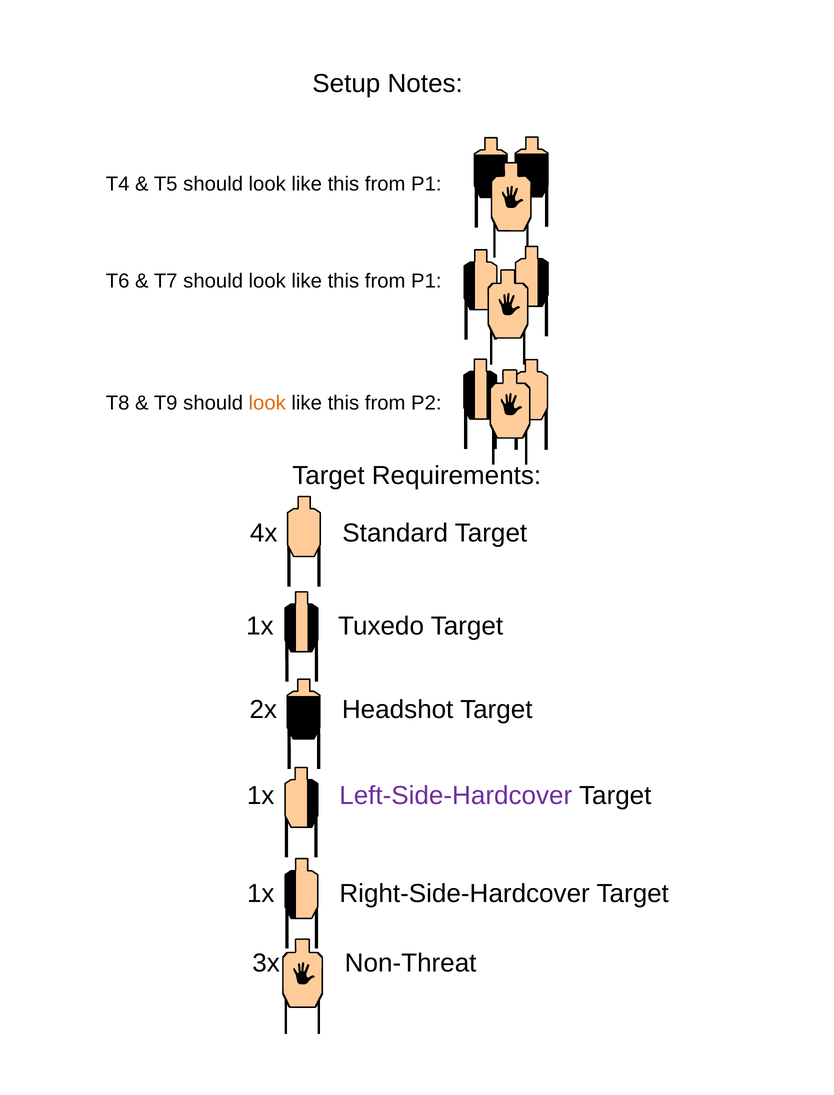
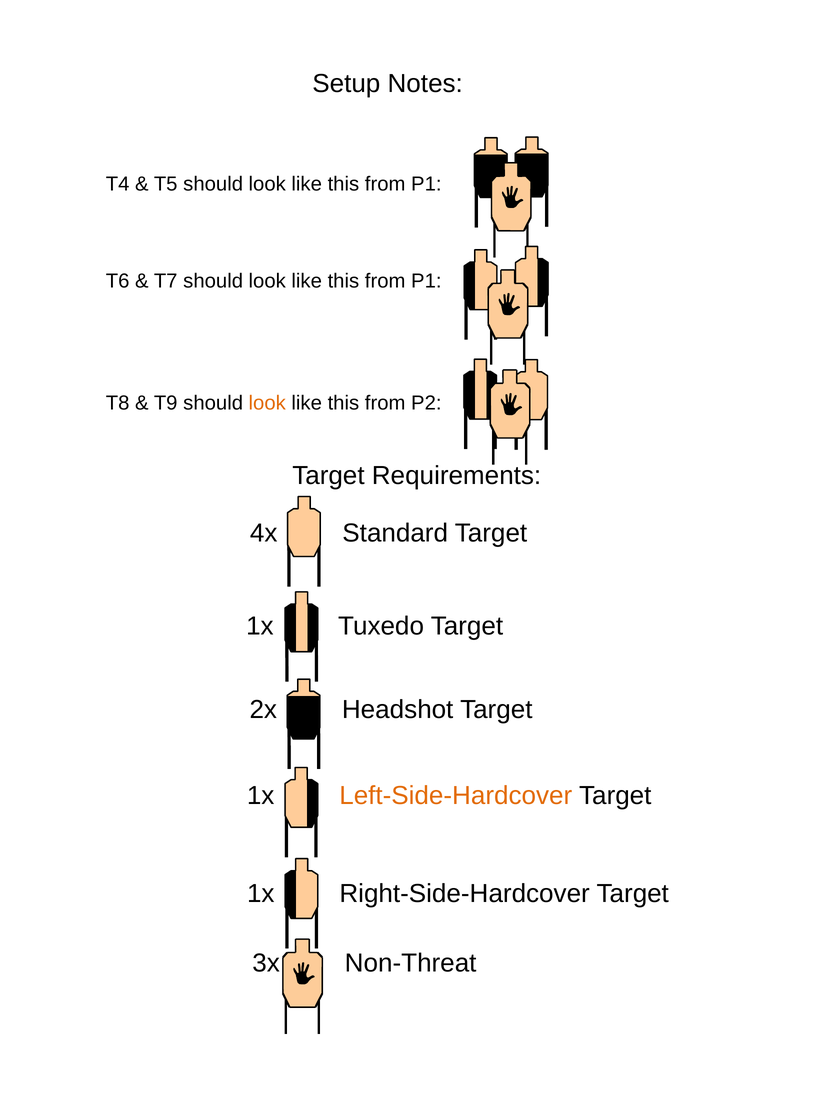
Left-Side-Hardcover colour: purple -> orange (456, 795)
